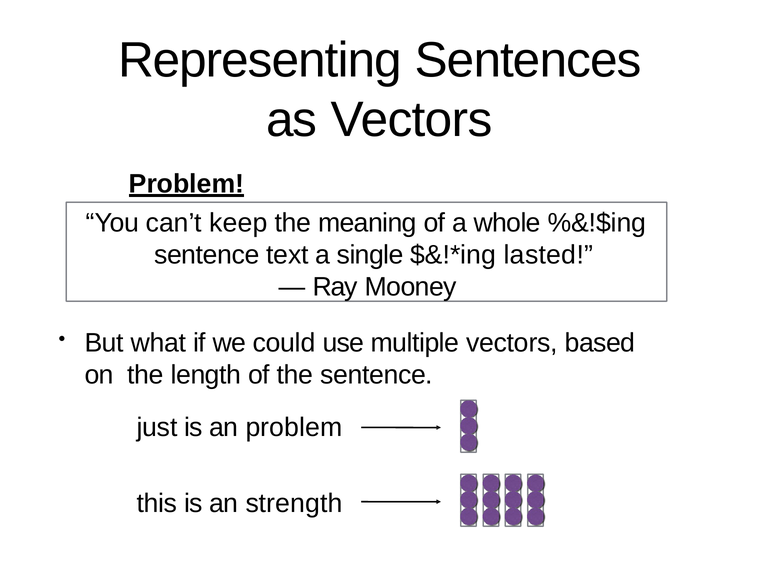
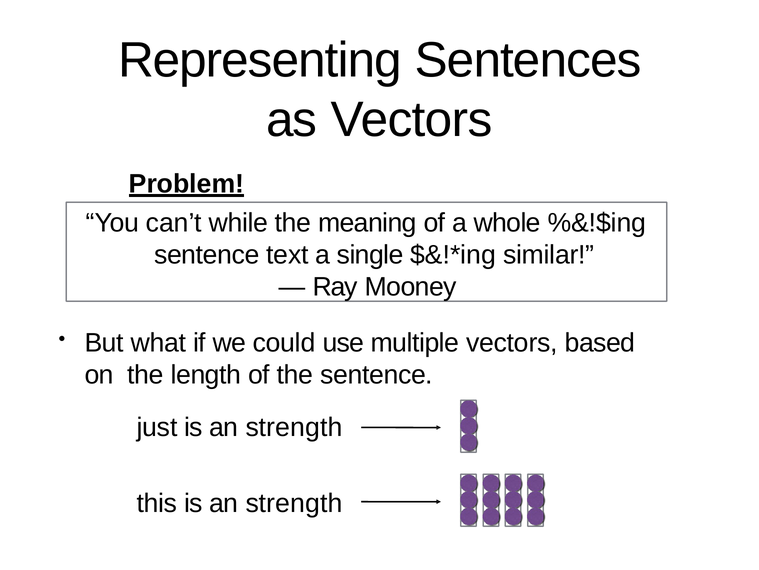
keep: keep -> while (238, 223)
lasted: lasted -> similar (549, 255)
problem: problem -> strength (294, 427)
